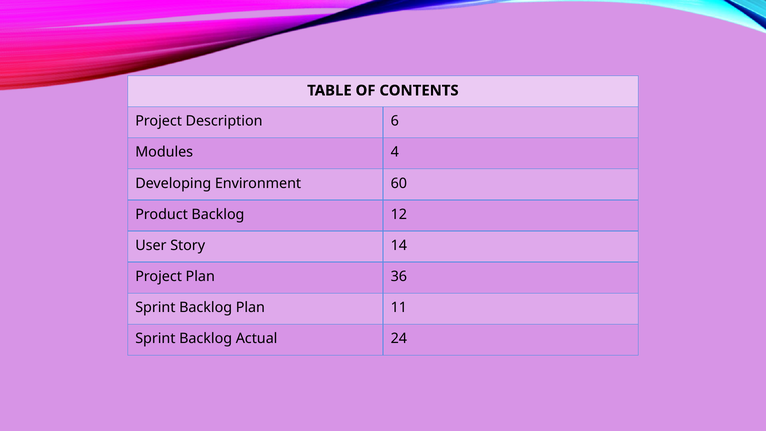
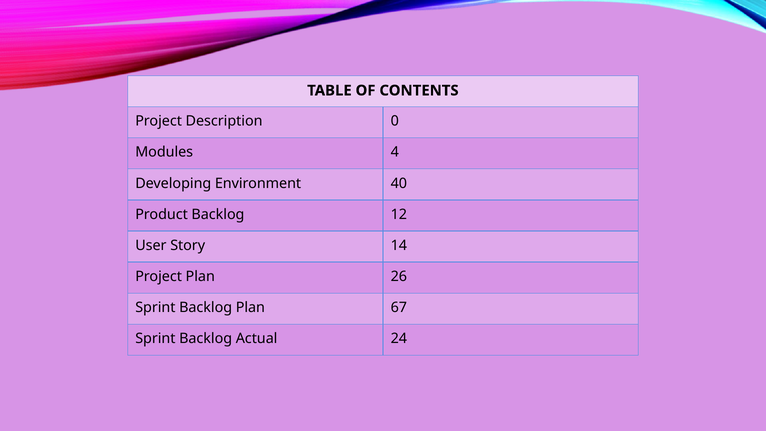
6: 6 -> 0 (395, 121)
60: 60 -> 40 (399, 183)
36: 36 -> 26 (399, 276)
11: 11 -> 67 (399, 307)
